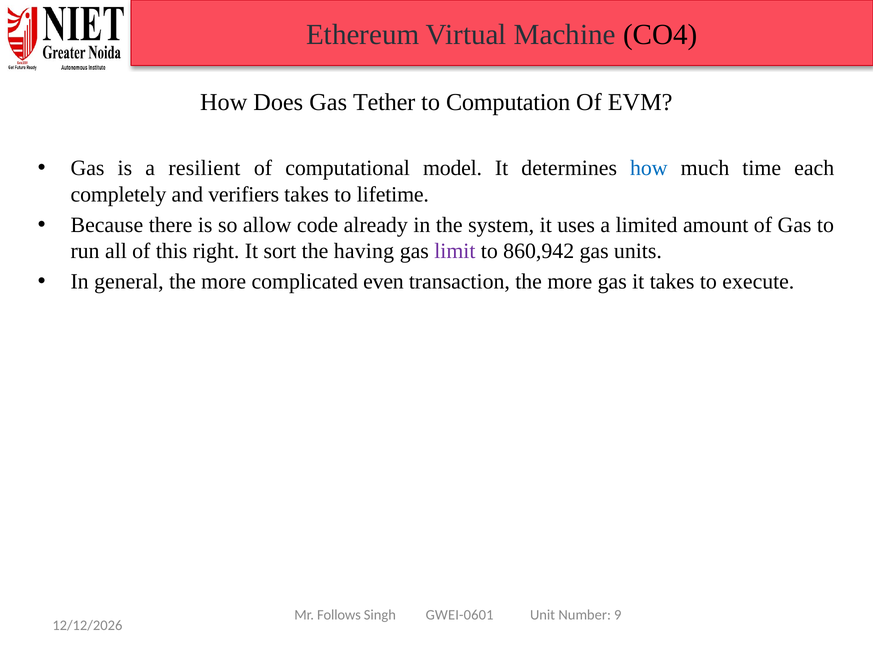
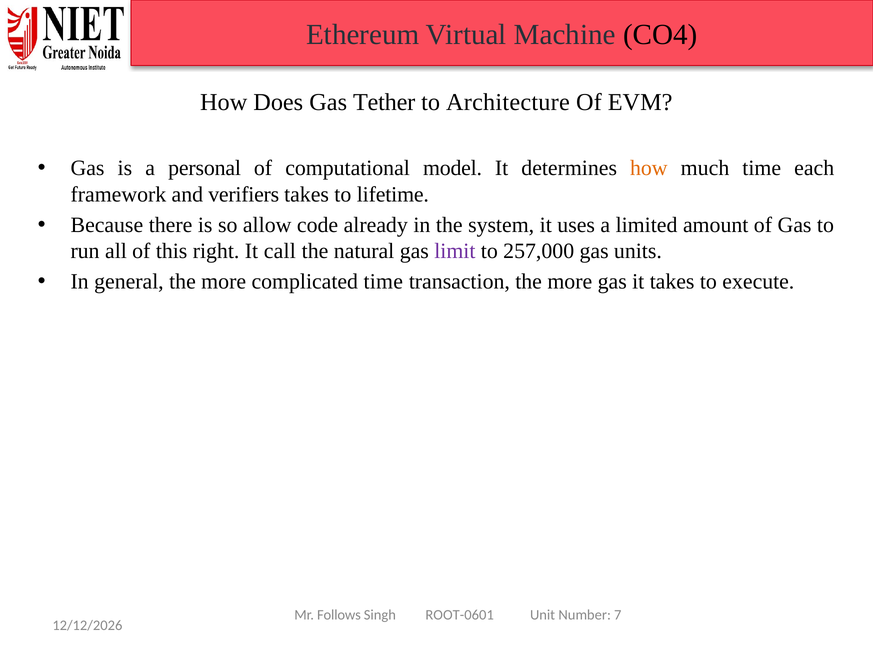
Computation: Computation -> Architecture (508, 102)
resilient: resilient -> personal (205, 168)
how colour: blue -> orange (649, 168)
completely: completely -> framework (118, 194)
sort: sort -> call (280, 251)
having: having -> natural (364, 251)
860,942: 860,942 -> 257,000 (539, 251)
complicated even: even -> time (383, 282)
GWEI-0601: GWEI-0601 -> ROOT-0601 (460, 615)
9: 9 -> 7 (618, 615)
